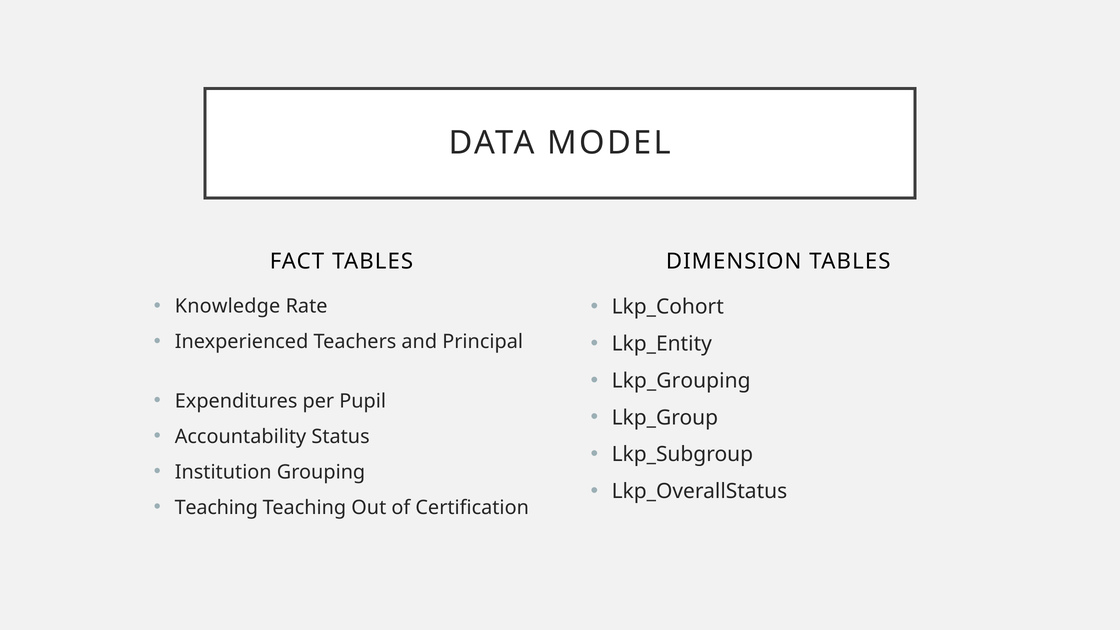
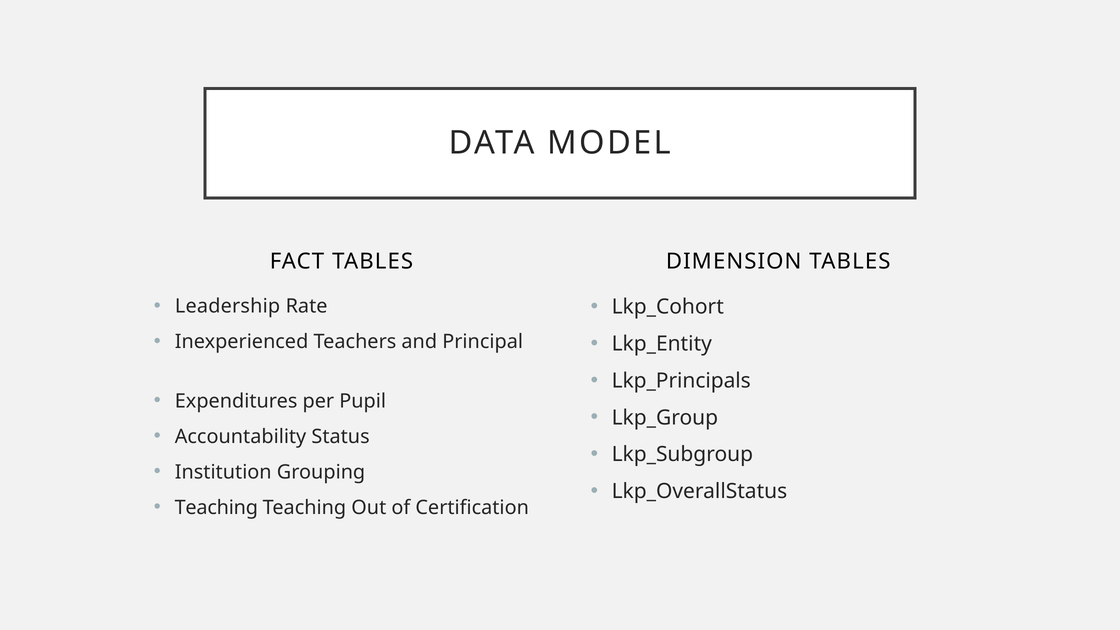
Knowledge: Knowledge -> Leadership (228, 306)
Lkp_Grouping: Lkp_Grouping -> Lkp_Principals (681, 381)
